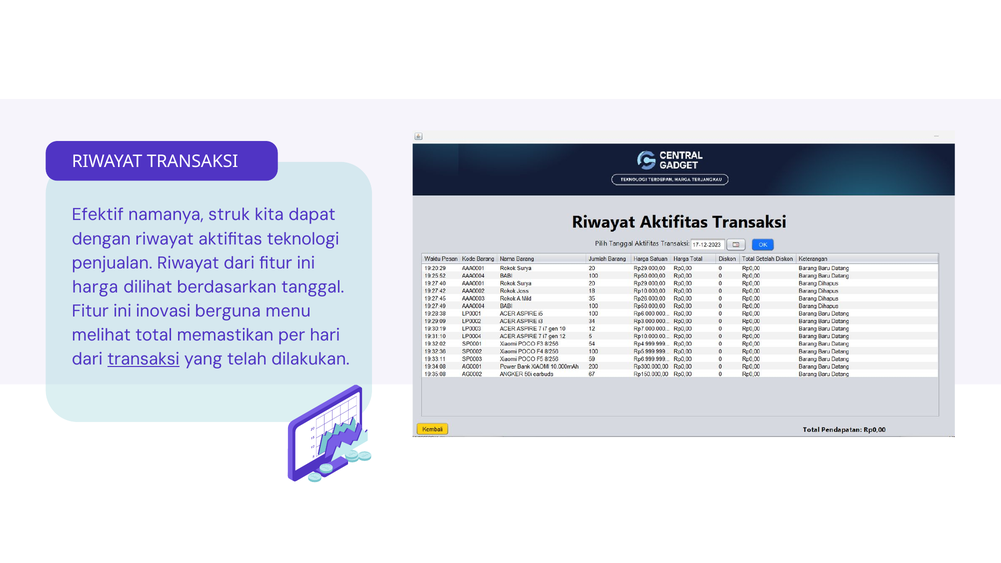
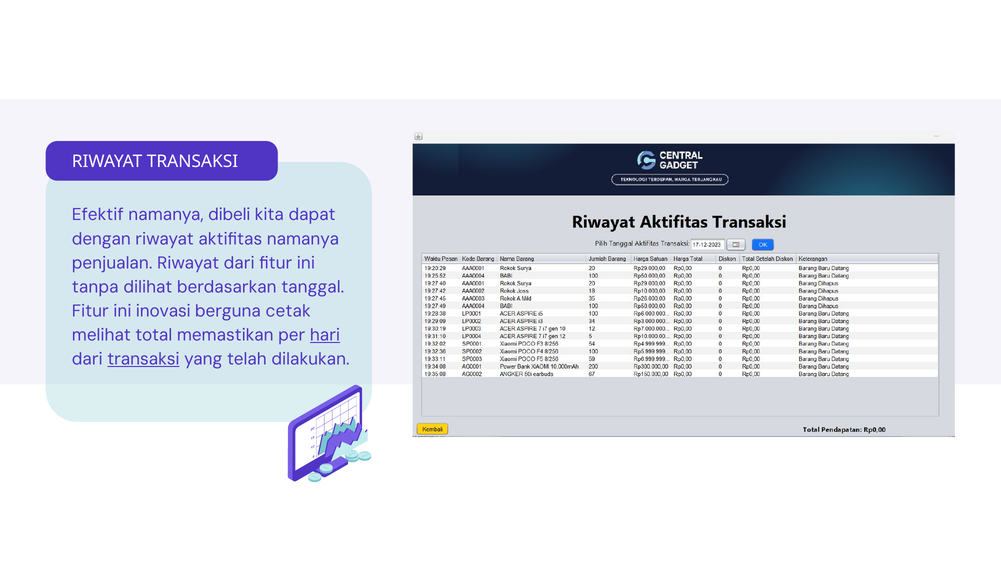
struk: struk -> dibeli (229, 215)
aktifitas teknologi: teknologi -> namanya (303, 239)
harga: harga -> tanpa (95, 287)
menu: menu -> cetak (288, 311)
hari underline: none -> present (325, 335)
